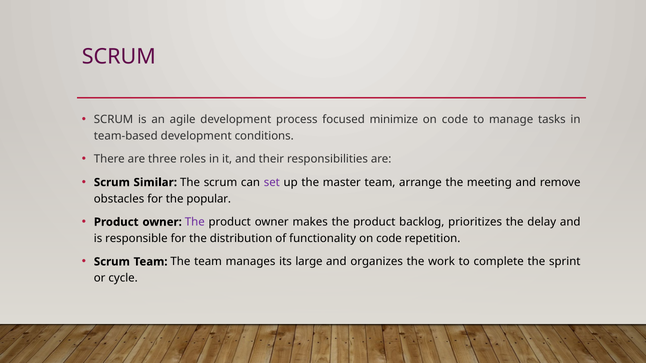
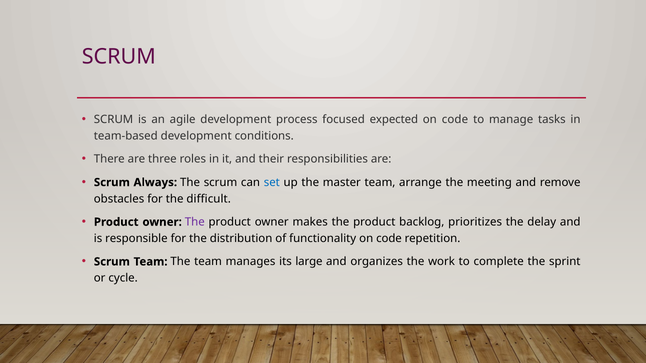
minimize: minimize -> expected (394, 120)
Similar: Similar -> Always (155, 183)
set colour: purple -> blue (272, 183)
popular: popular -> difficult (209, 199)
